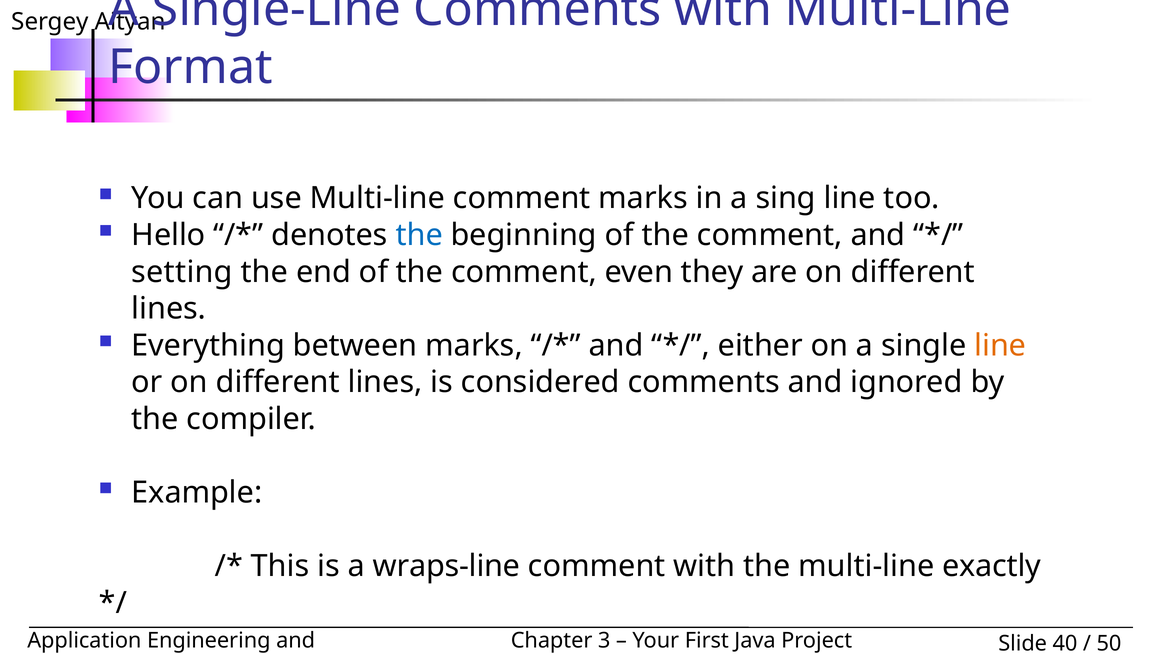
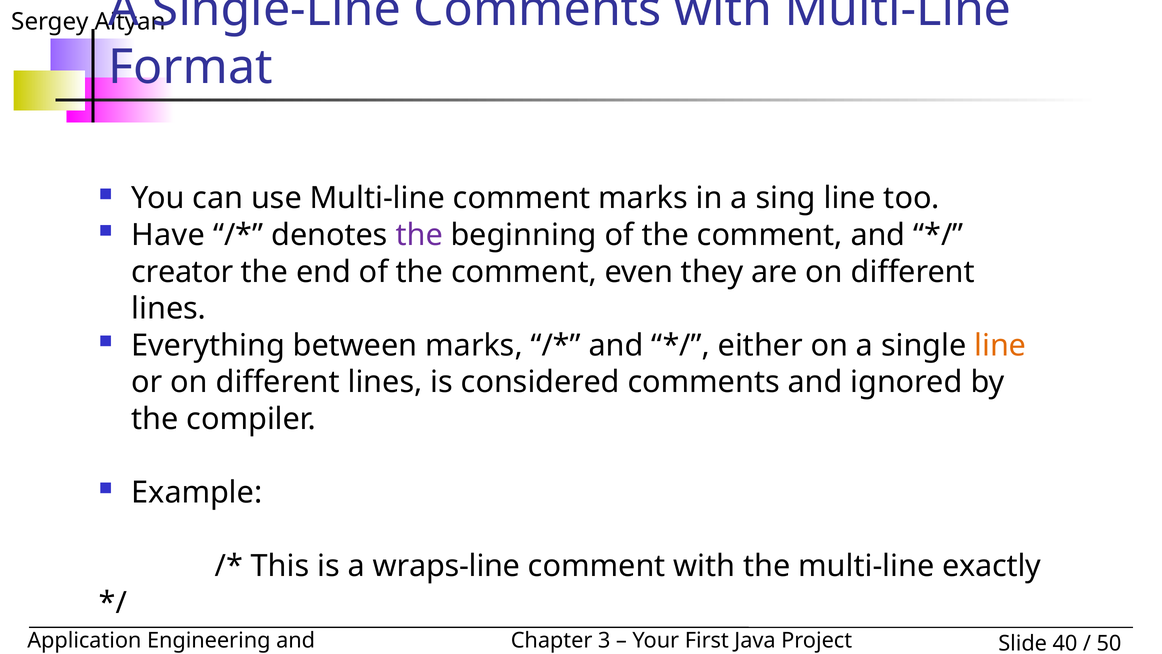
Hello: Hello -> Have (168, 235)
the colour: blue -> purple (419, 235)
setting: setting -> creator (182, 272)
